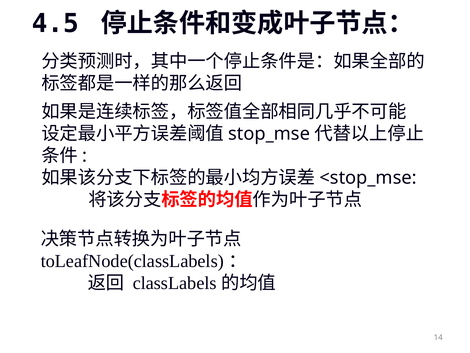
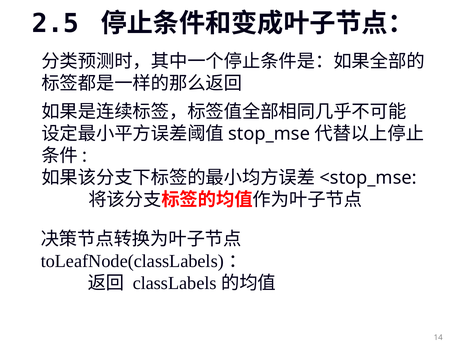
4.5: 4.5 -> 2.5 (55, 23)
